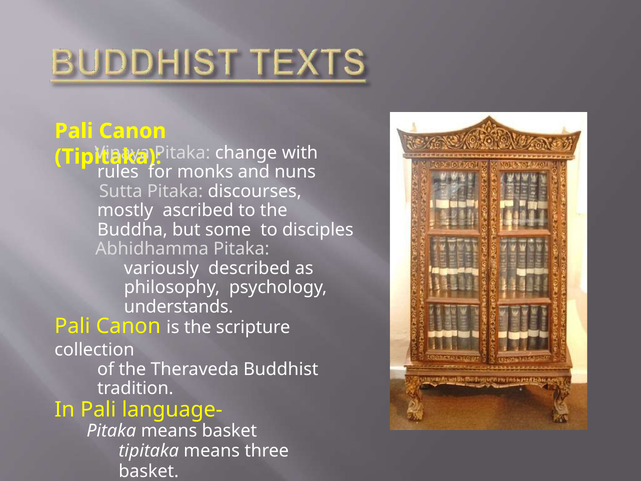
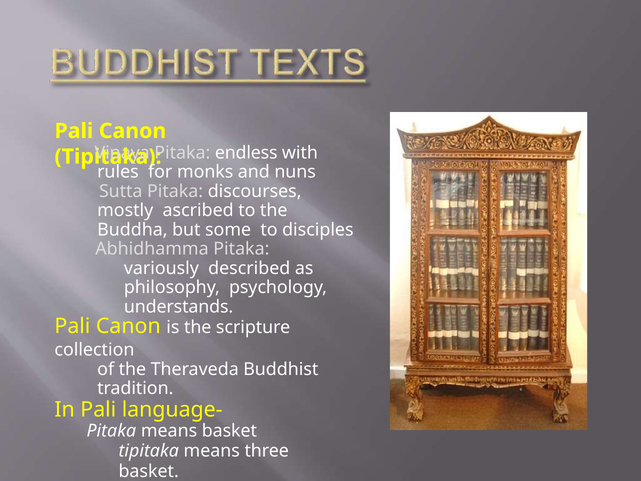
change: change -> endless (246, 153)
